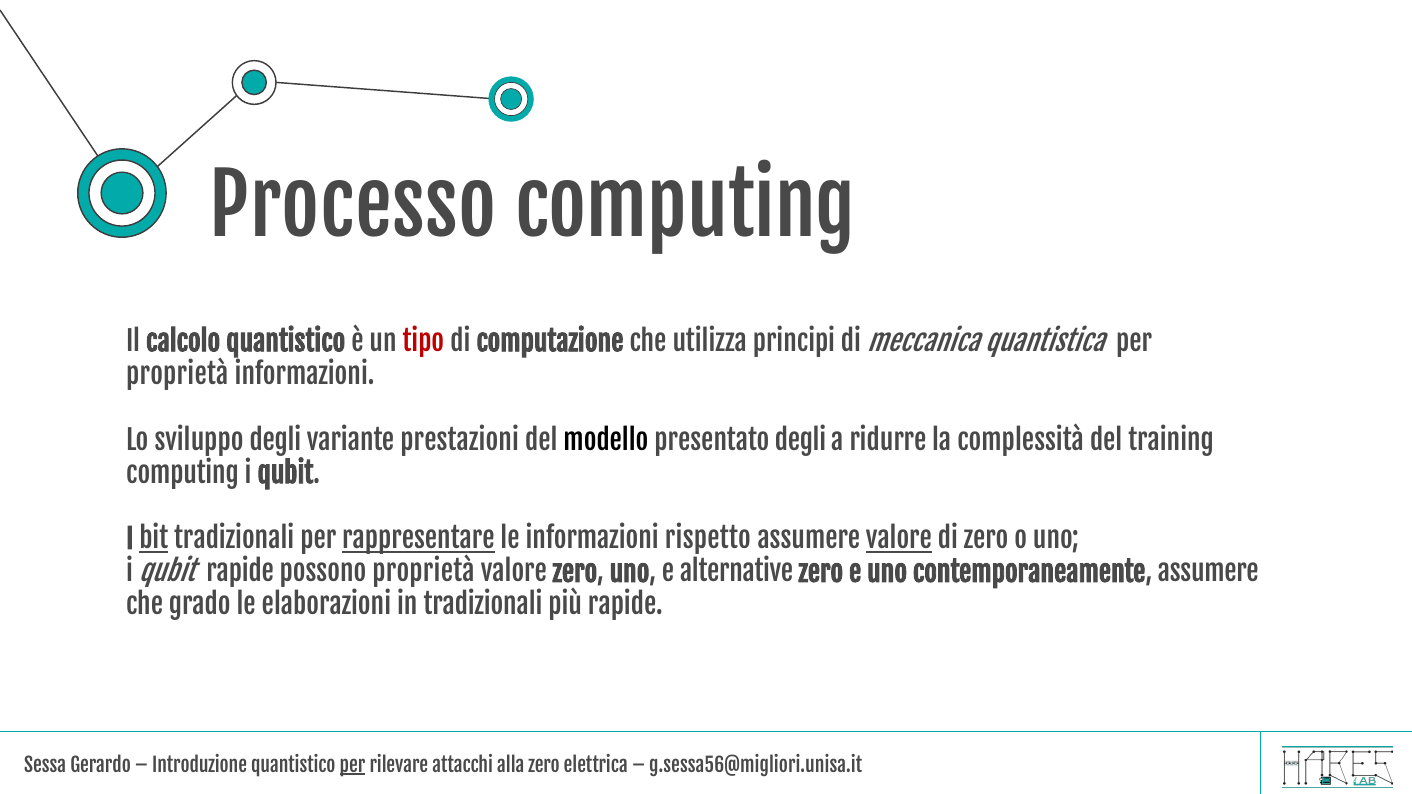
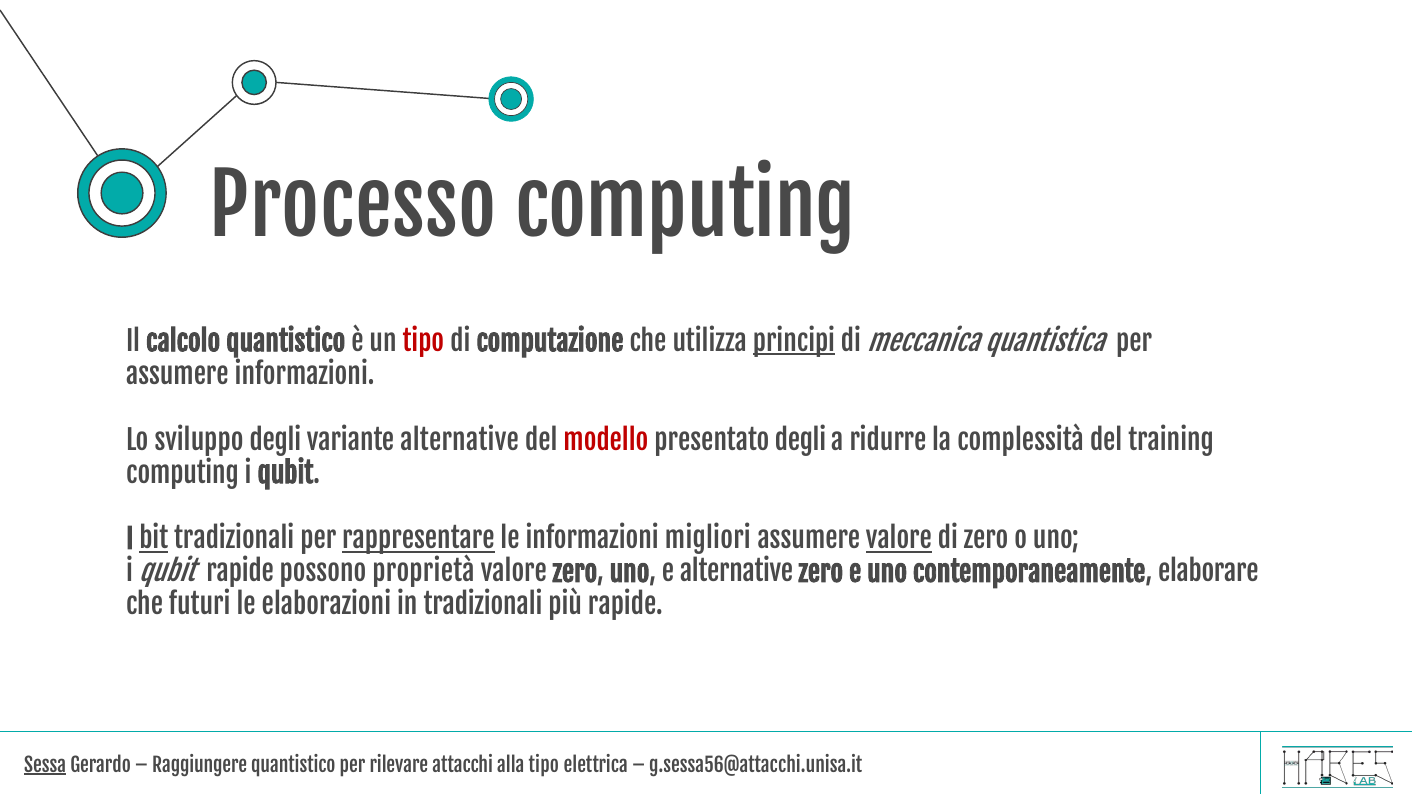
principi underline: none -> present (794, 342)
proprietà: proprietà -> assumere (177, 375)
variante prestazioni: prestazioni -> alternative (460, 441)
modello colour: black -> red (606, 441)
rispetto: rispetto -> migliori (708, 540)
contemporaneamente assumere: assumere -> elaborare (1208, 573)
grado: grado -> futuri (200, 606)
Sessa underline: none -> present (45, 766)
Introduzione: Introduzione -> Raggiungere (200, 766)
per underline: present -> none (352, 766)
alla zero: zero -> tipo (544, 766)
g.sessa56@migliori.unisa.it: g.sessa56@migliori.unisa.it -> g.sessa56@attacchi.unisa.it (756, 766)
